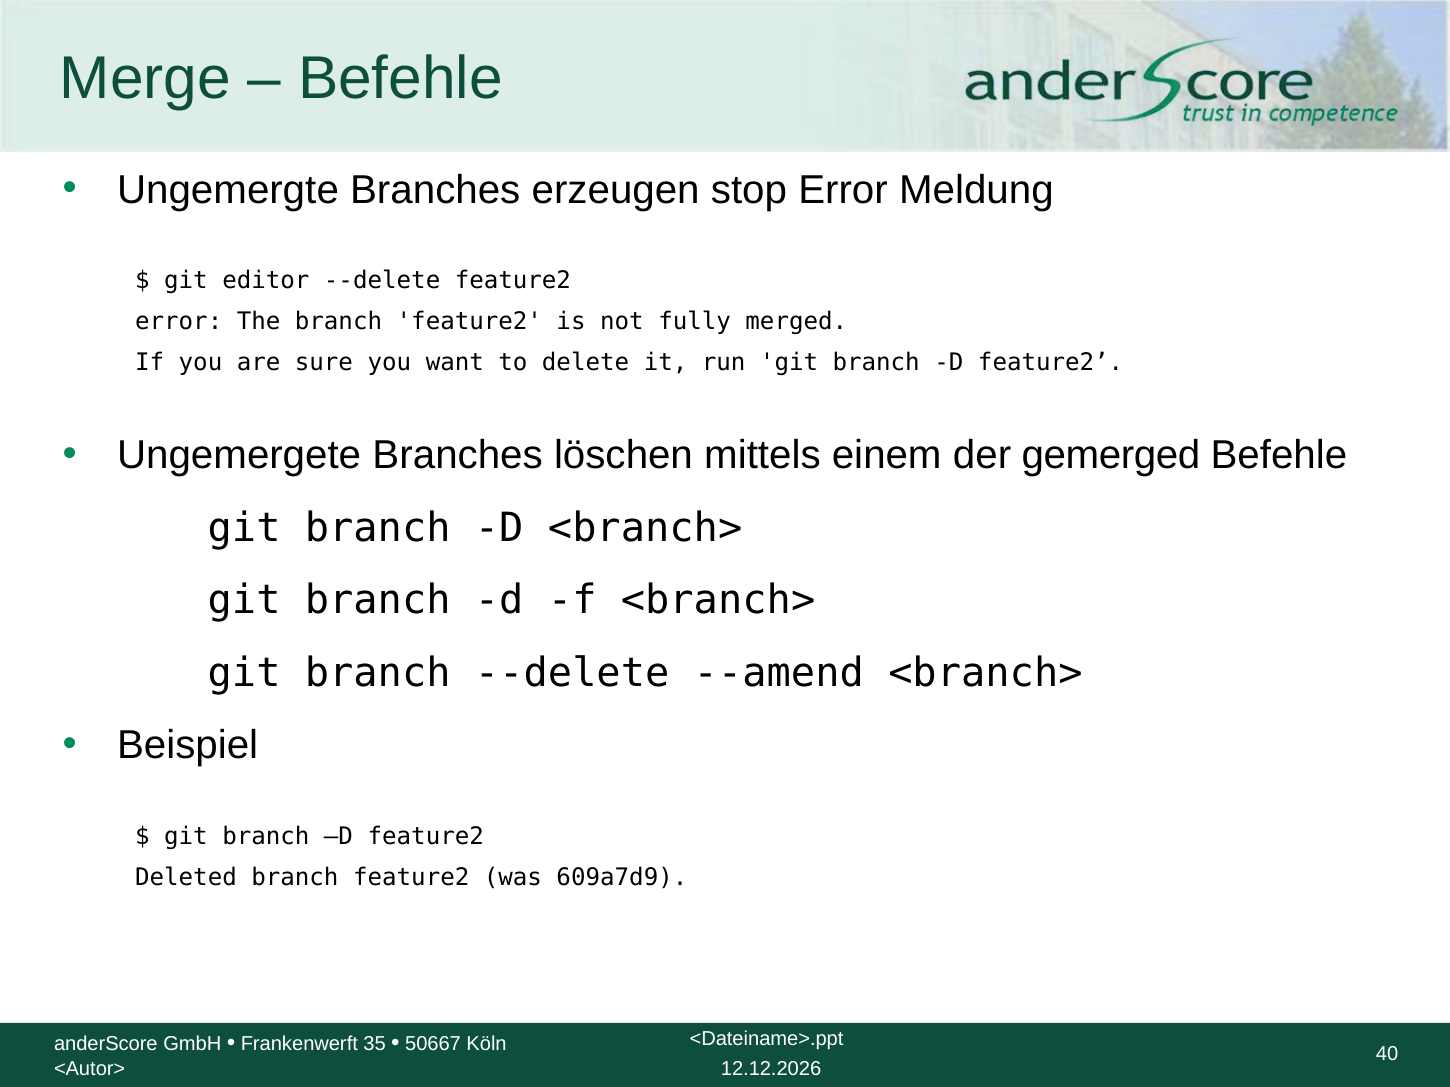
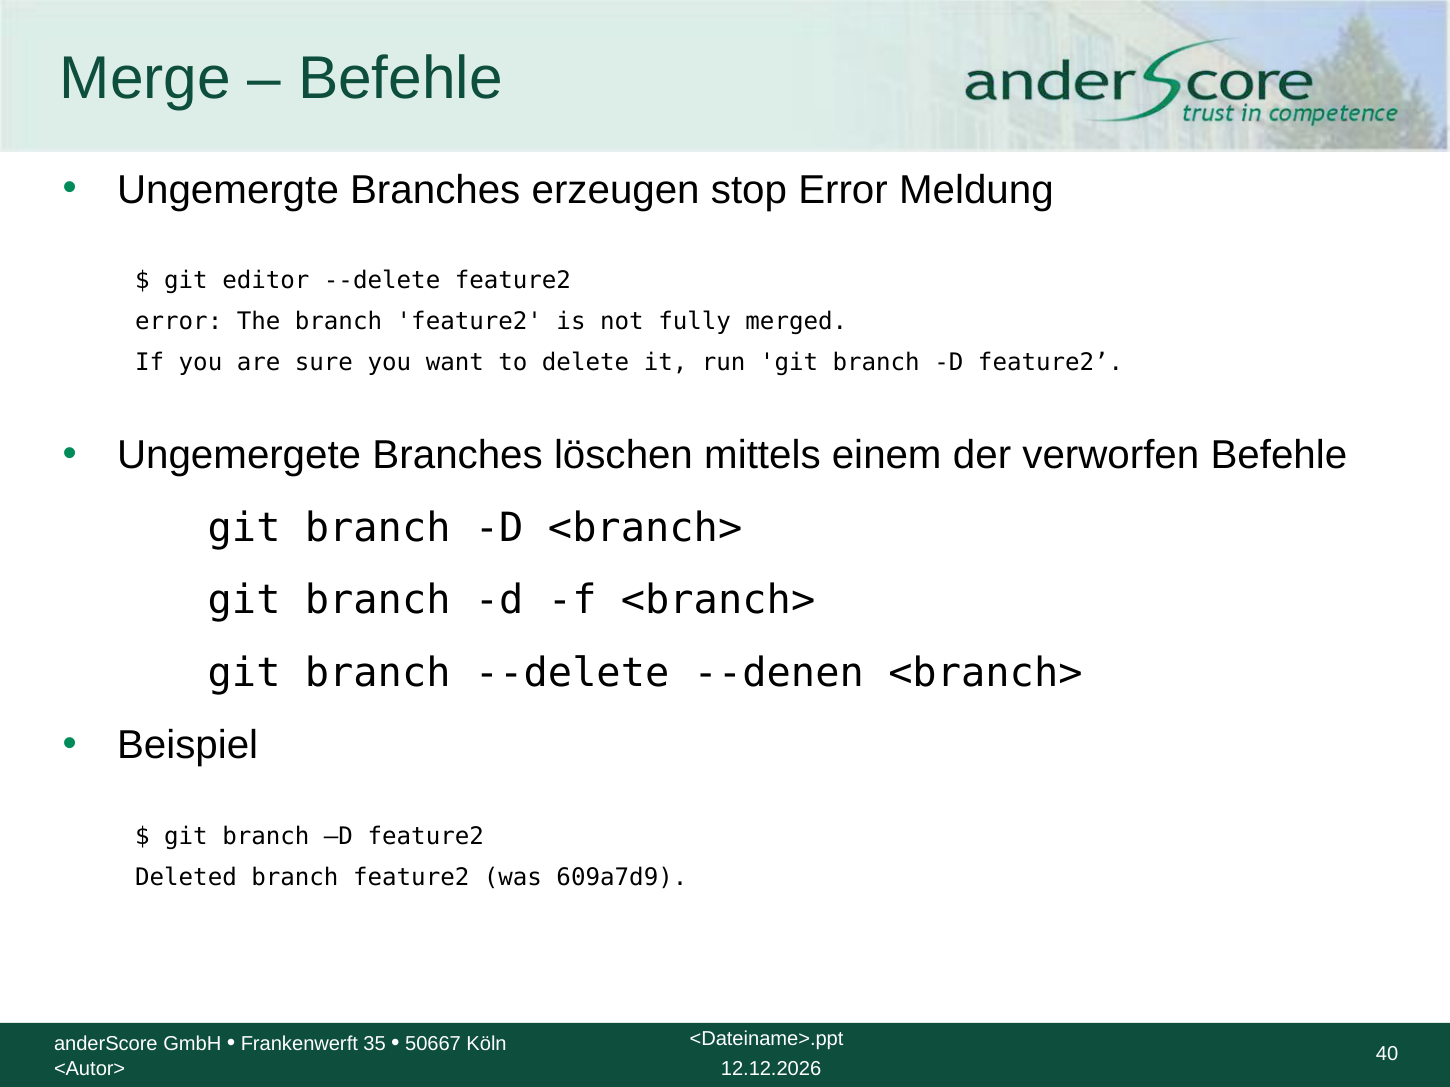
gemerged: gemerged -> verworfen (1111, 456)
--amend: --amend -> --denen (779, 673)
